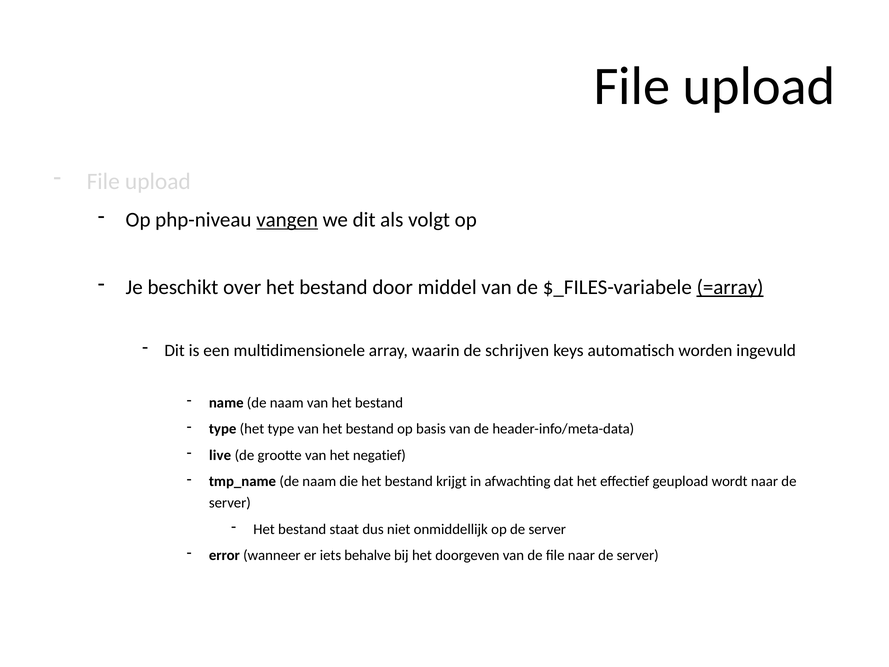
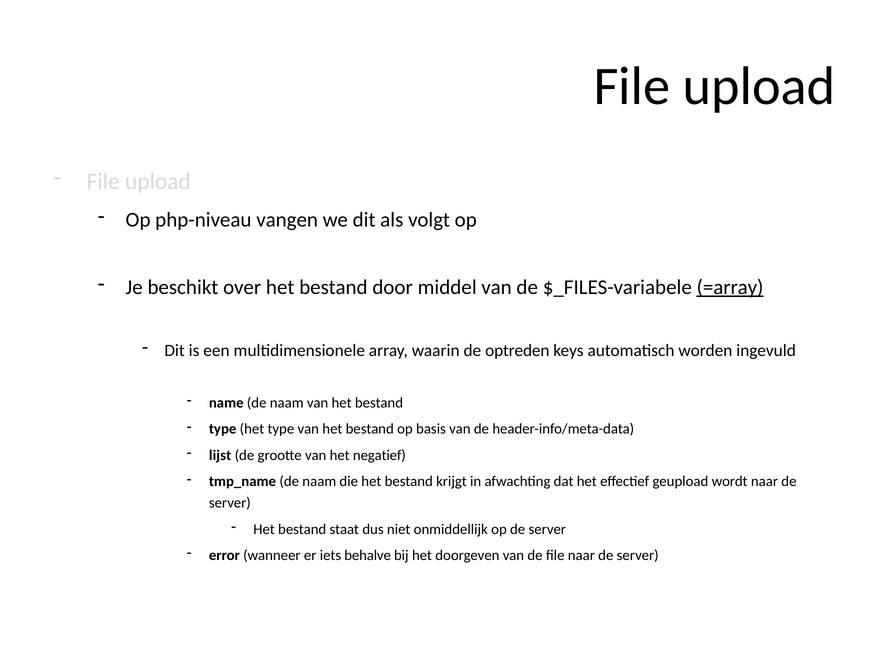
vangen underline: present -> none (287, 220)
schrijven: schrijven -> optreden (517, 350)
live: live -> lijst (220, 455)
